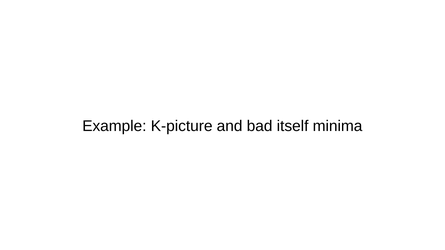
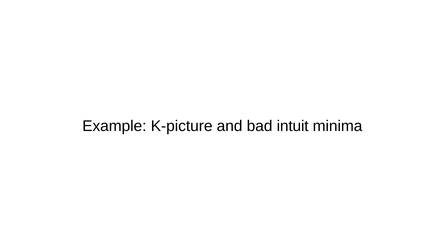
itself: itself -> intuit (293, 126)
